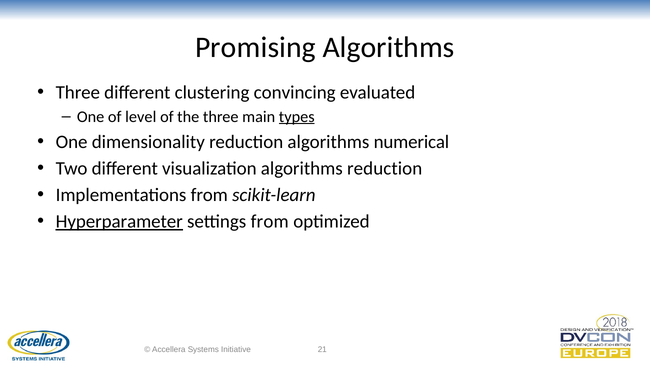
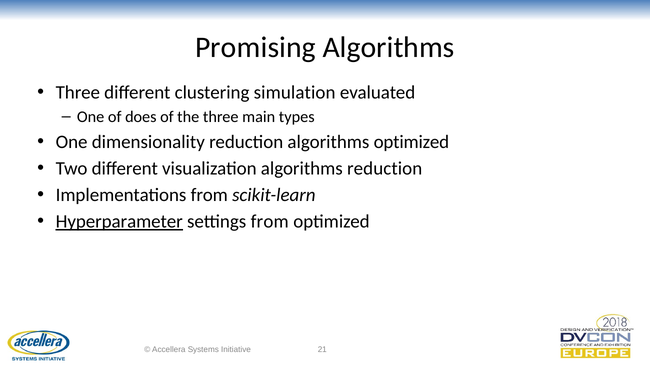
convincing: convincing -> simulation (295, 92)
level: level -> does (141, 117)
types underline: present -> none (297, 117)
algorithms numerical: numerical -> optimized (411, 142)
